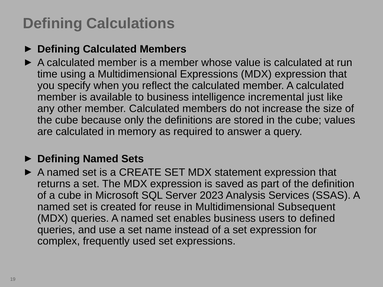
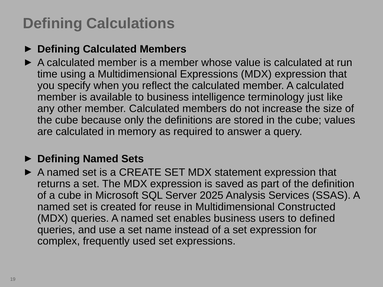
incremental: incremental -> terminology (276, 97)
2023: 2023 -> 2025 (212, 195)
Subsequent: Subsequent -> Constructed (307, 207)
